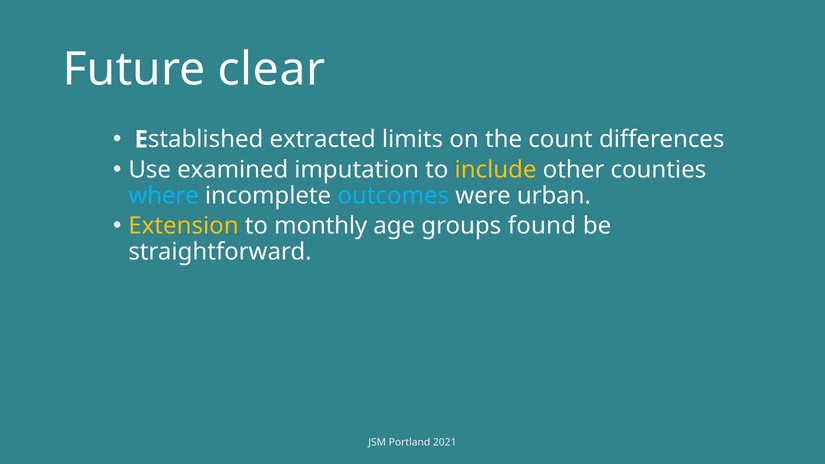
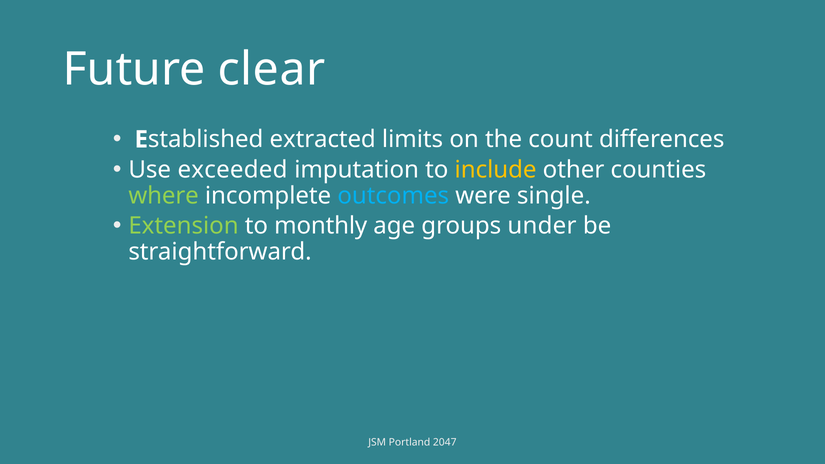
examined: examined -> exceeded (232, 170)
where colour: light blue -> light green (164, 196)
urban: urban -> single (554, 196)
Extension colour: yellow -> light green (184, 226)
found: found -> under (542, 226)
2021: 2021 -> 2047 (445, 442)
